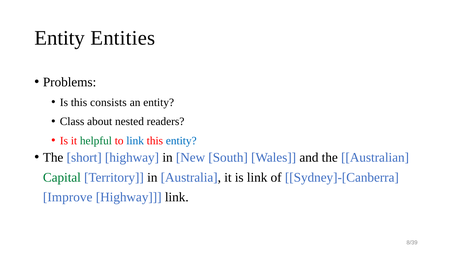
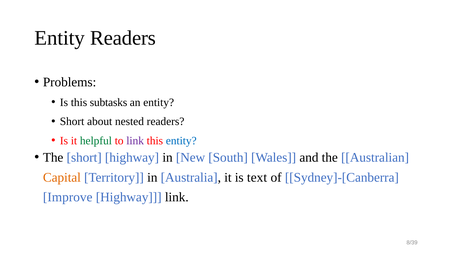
Entity Entities: Entities -> Readers (123, 38)
consists: consists -> subtasks (109, 102)
Class: Class -> Short (72, 122)
link colour: blue -> purple (135, 141)
Capital colour: green -> orange (62, 178)
is link: link -> text (257, 178)
